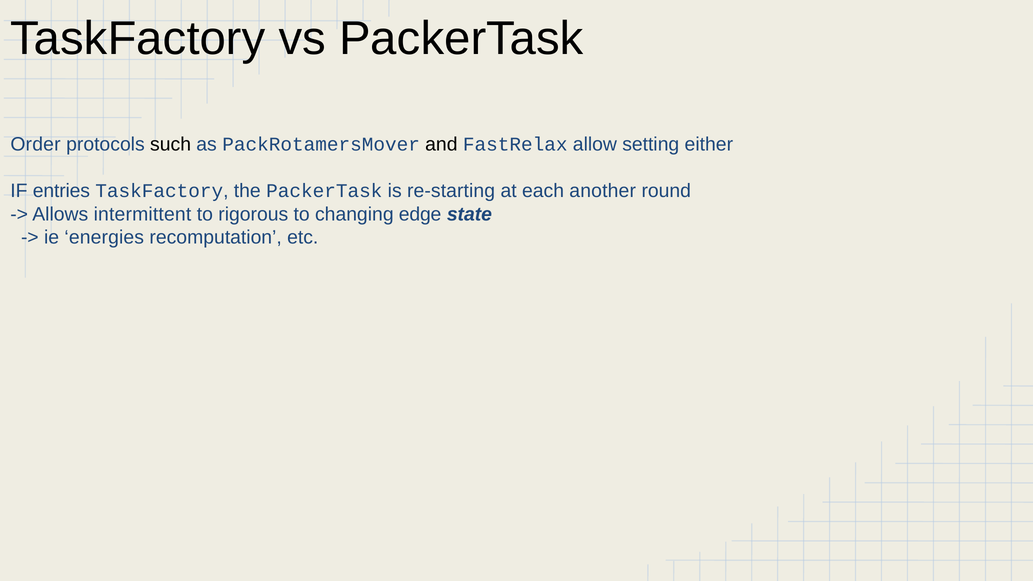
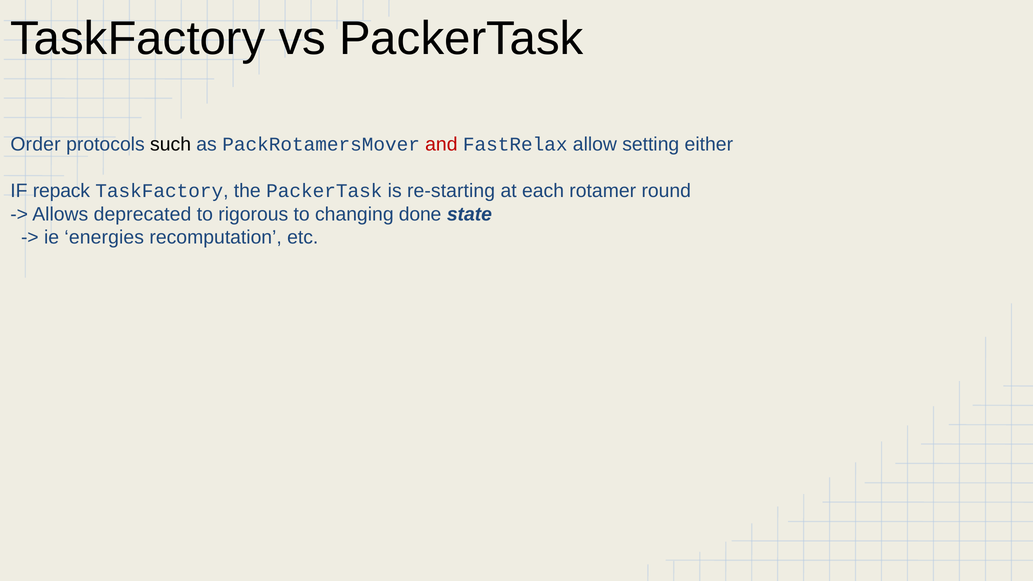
and colour: black -> red (441, 145)
entries: entries -> repack (61, 191)
another: another -> rotamer (603, 191)
intermittent: intermittent -> deprecated (142, 214)
edge: edge -> done (420, 214)
